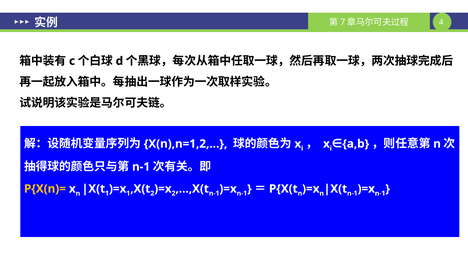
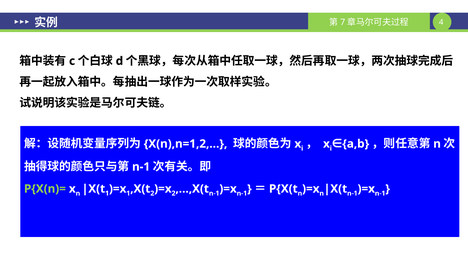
P{X(n)= colour: yellow -> light green (45, 189)
